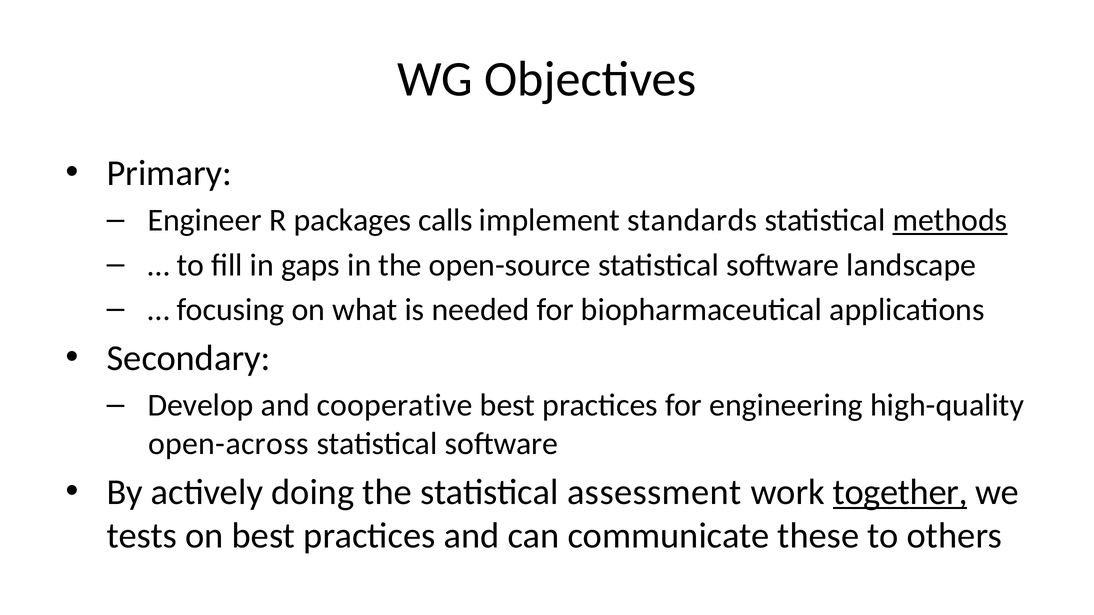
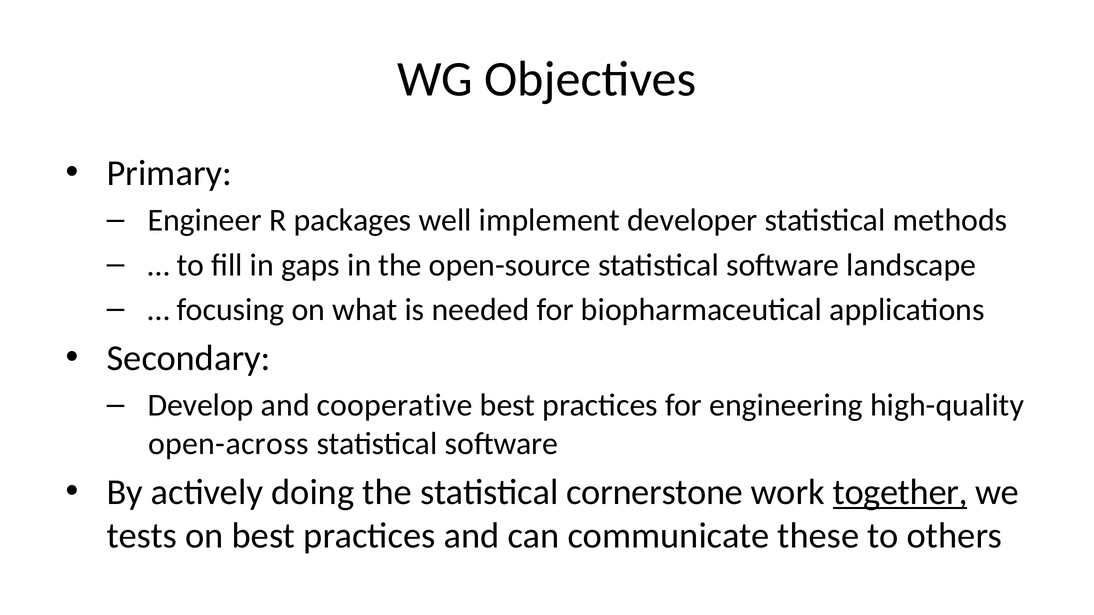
calls: calls -> well (445, 221)
standards: standards -> developer (692, 221)
methods underline: present -> none (950, 221)
assessment: assessment -> cornerstone (655, 493)
